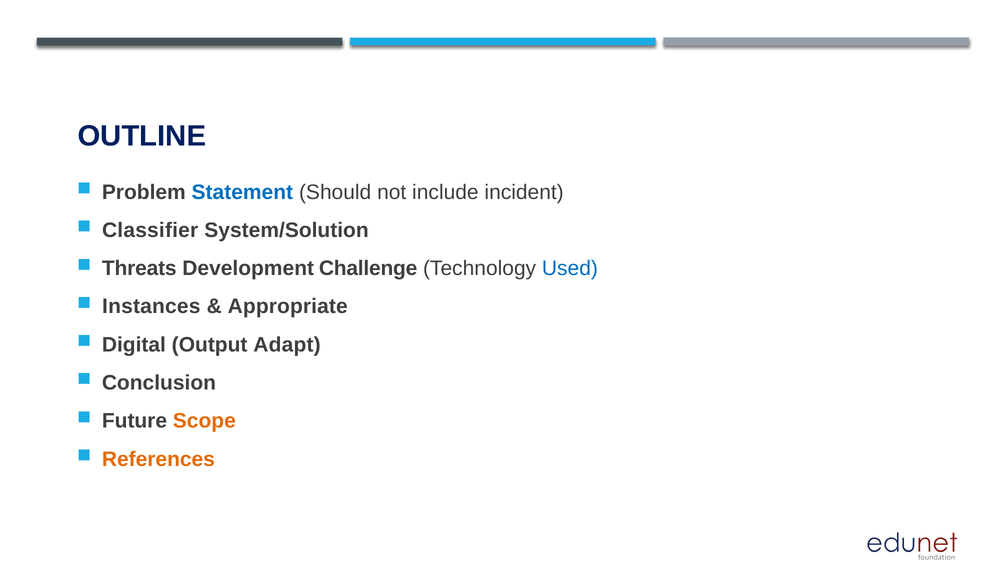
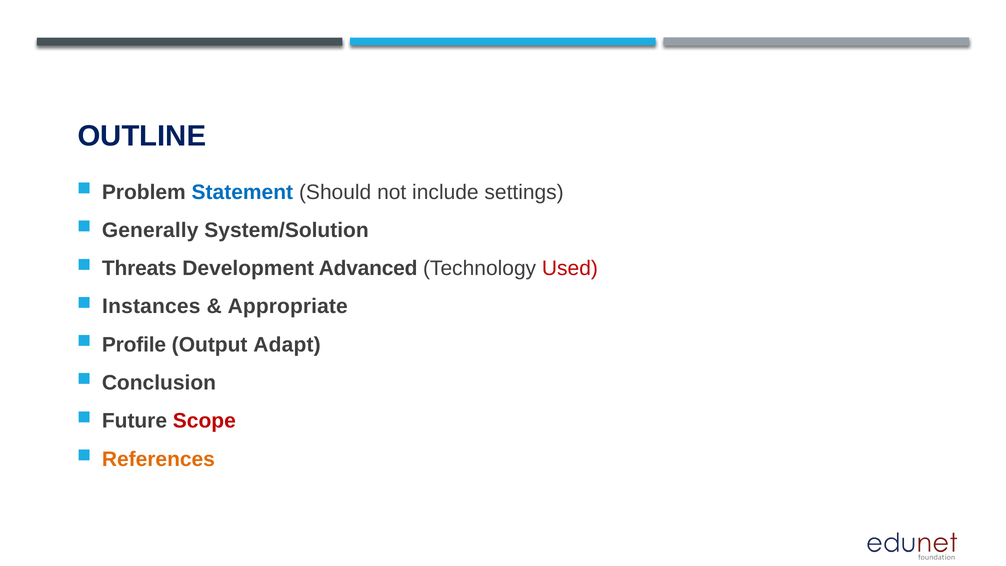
incident: incident -> settings (524, 192)
Classifier: Classifier -> Generally (150, 230)
Challenge: Challenge -> Advanced (368, 268)
Used colour: blue -> red (570, 268)
Digital: Digital -> Profile (134, 345)
Scope colour: orange -> red (204, 421)
